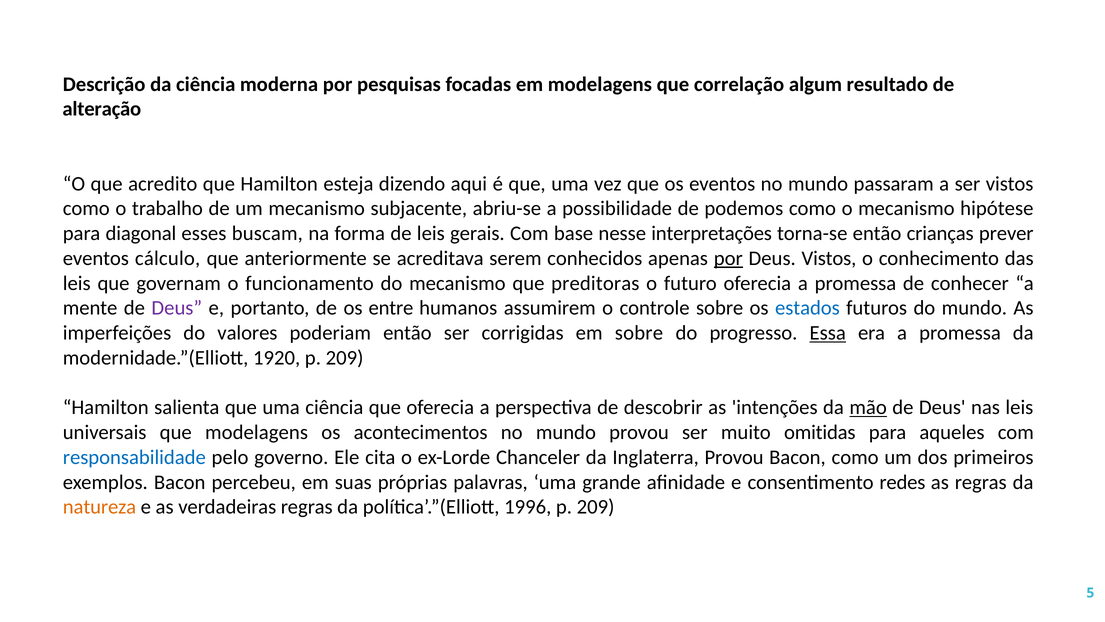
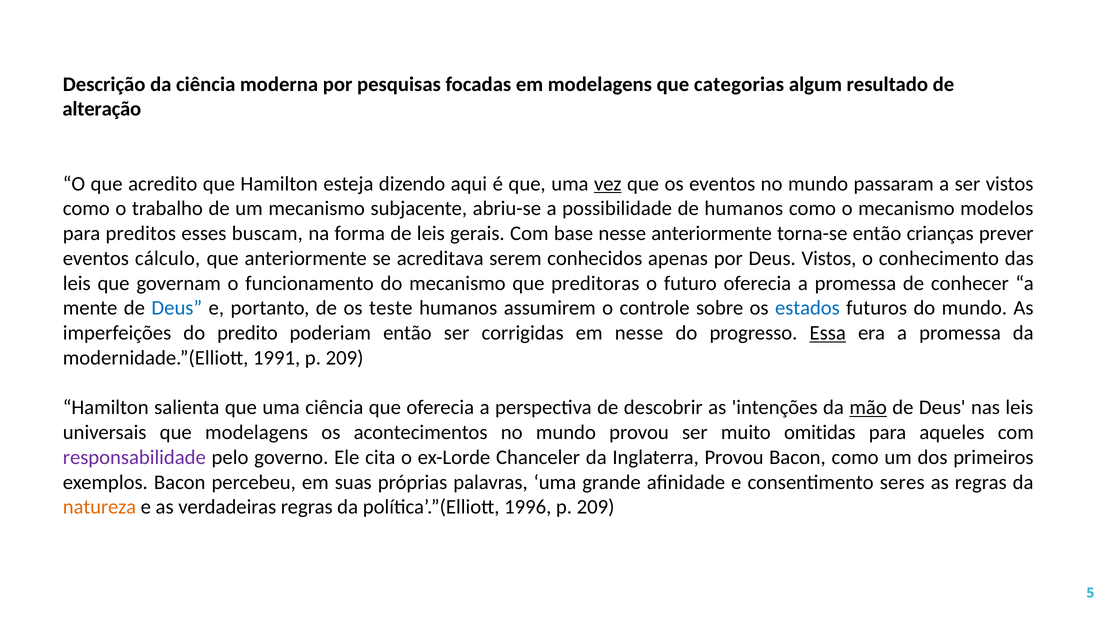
correlação: correlação -> categorias (739, 84)
vez underline: none -> present (608, 184)
de podemos: podemos -> humanos (744, 208)
hipótese: hipótese -> modelos (997, 208)
diagonal: diagonal -> preditos (141, 233)
nesse interpretações: interpretações -> anteriormente (712, 233)
por underline: present -> none (728, 258)
Deus colour: purple -> blue (177, 308)
entre: entre -> teste (391, 308)
valores: valores -> predito (247, 333)
em sobre: sobre -> nesse (639, 333)
1920: 1920 -> 1991 (277, 358)
responsabilidade colour: blue -> purple (134, 457)
redes: redes -> seres (902, 482)
